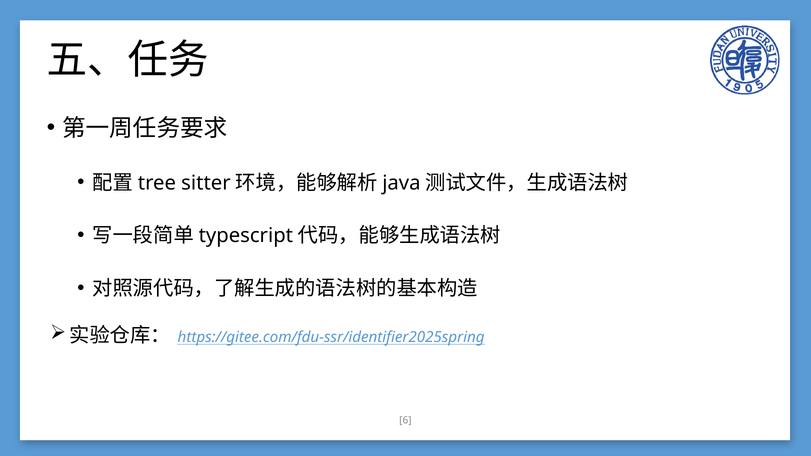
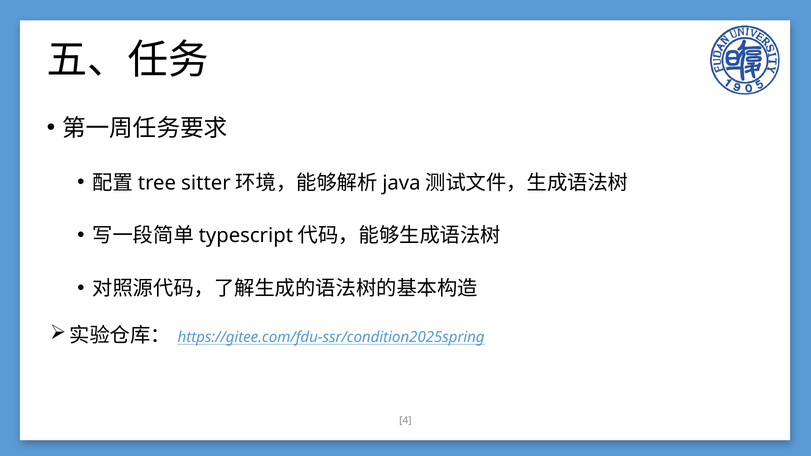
https://gitee.com/fdu-ssr/identifier2025spring: https://gitee.com/fdu-ssr/identifier2025spring -> https://gitee.com/fdu-ssr/condition2025spring (331, 337)
6: 6 -> 4 (405, 421)
